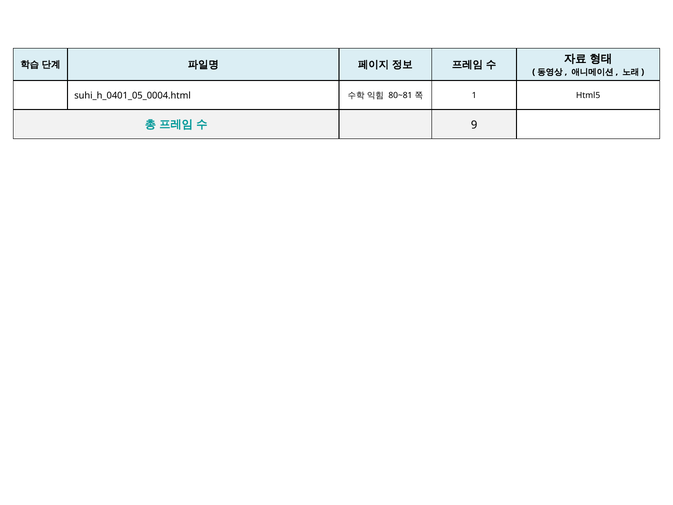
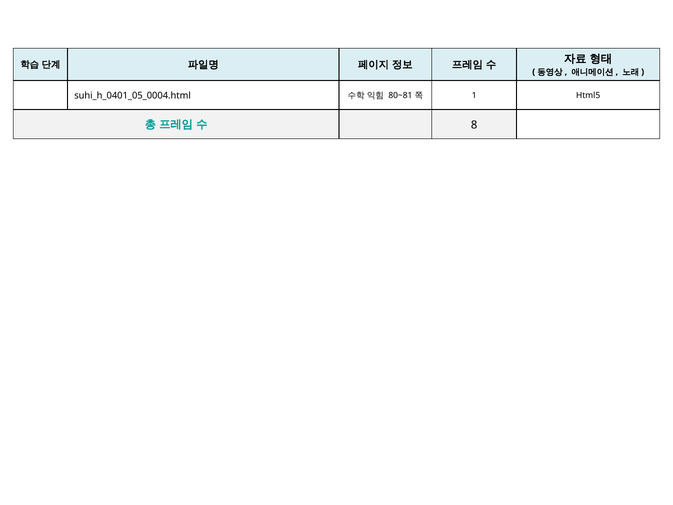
9: 9 -> 8 (474, 125)
